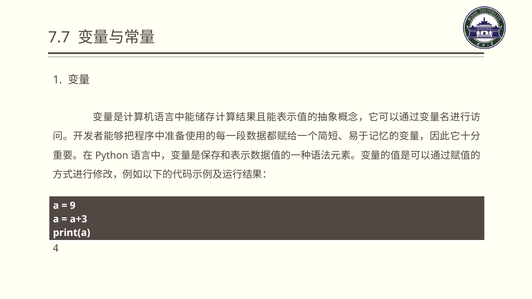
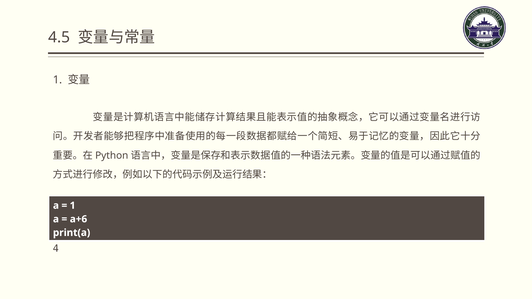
7.7: 7.7 -> 4.5 (59, 37)
9: 9 -> 1 (73, 206)
a+3: a+3 -> a+6 (78, 219)
